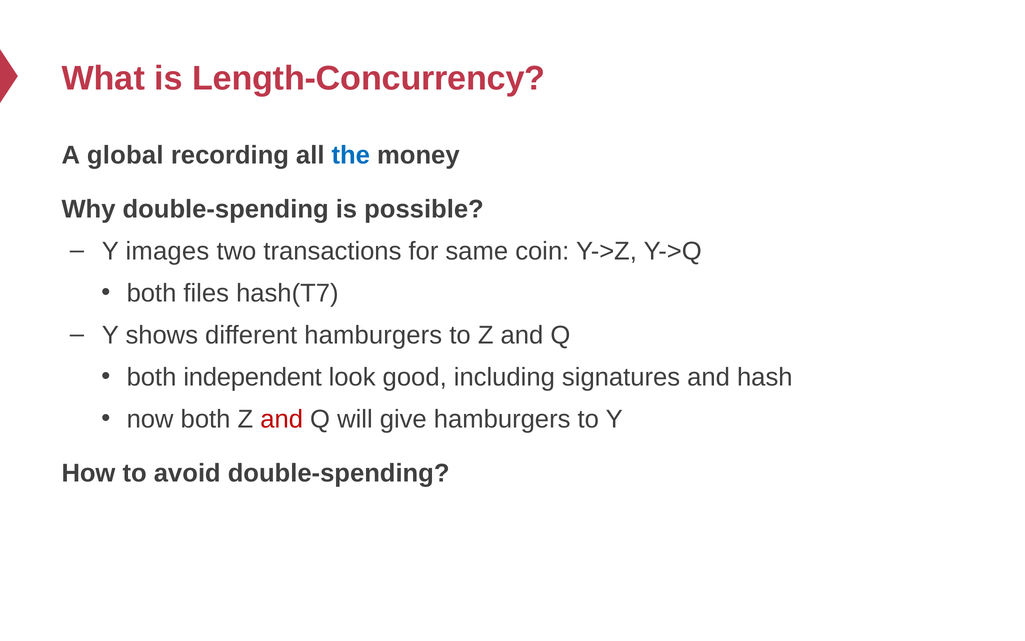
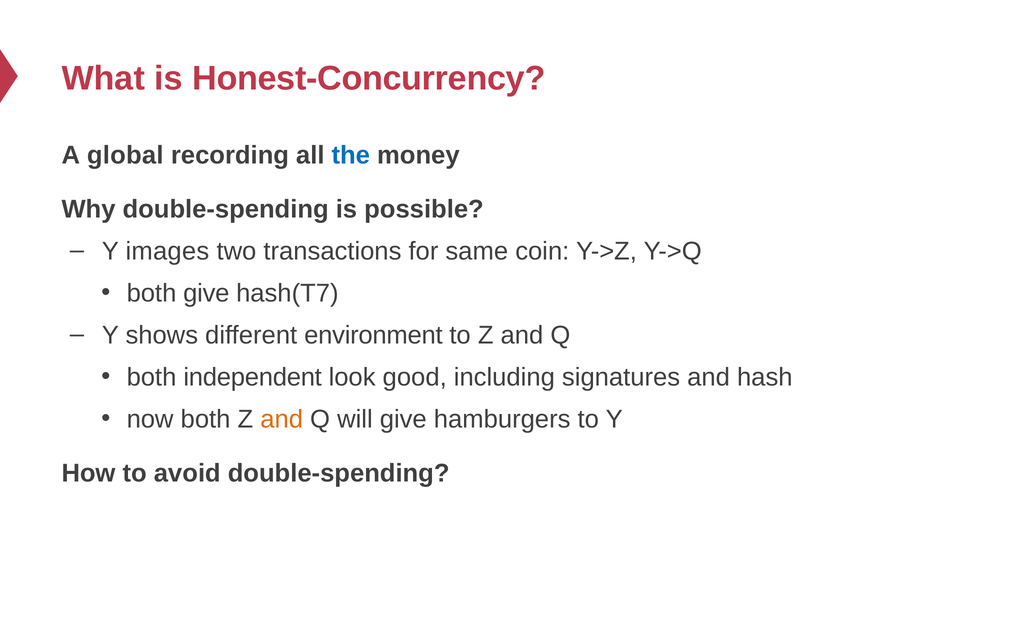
Length-Concurrency: Length-Concurrency -> Honest-Concurrency (369, 79)
both files: files -> give (206, 293)
different hamburgers: hamburgers -> environment (373, 335)
and colour: red -> orange (282, 419)
